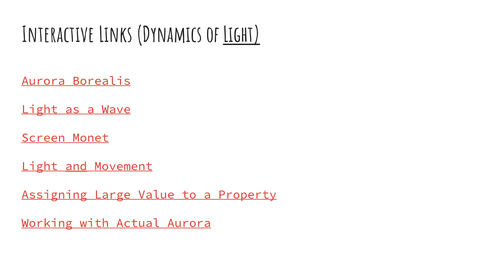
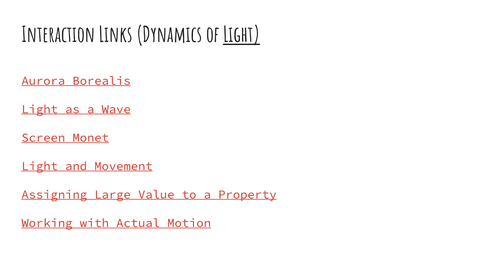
Interactive: Interactive -> Interaction (58, 35)
and underline: present -> none (76, 166)
Actual Aurora: Aurora -> Motion (189, 222)
